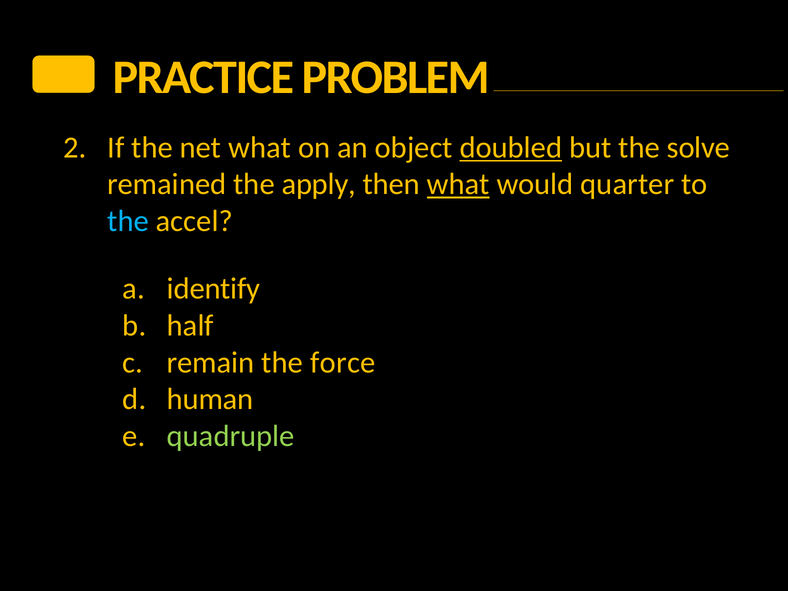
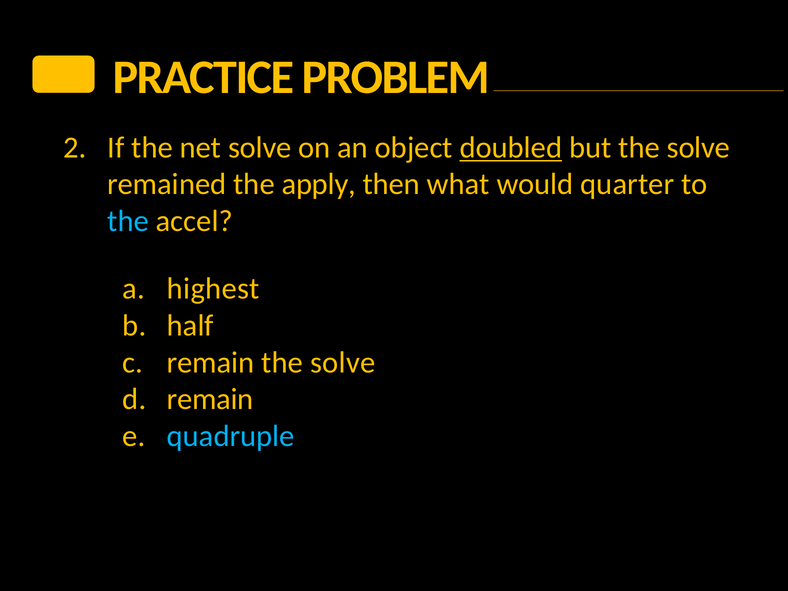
net what: what -> solve (260, 148)
what underline: present -> none (458, 184)
identify: identify -> highest (213, 289)
remain the force: force -> solve (343, 362)
human: human -> remain (210, 399)
quadruple colour: light green -> light blue (231, 436)
